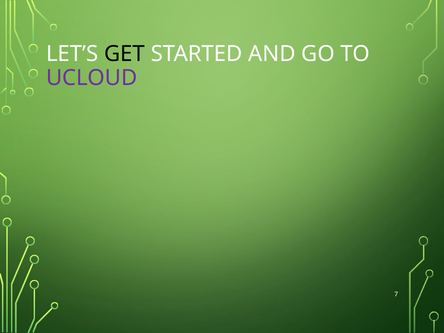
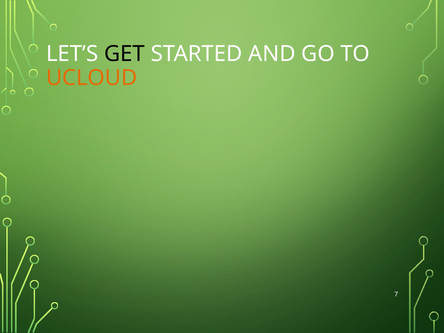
UCLOUD colour: purple -> orange (92, 78)
